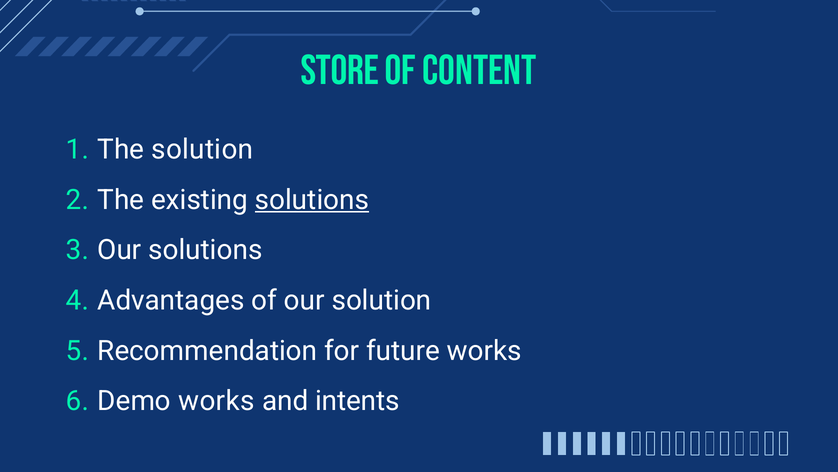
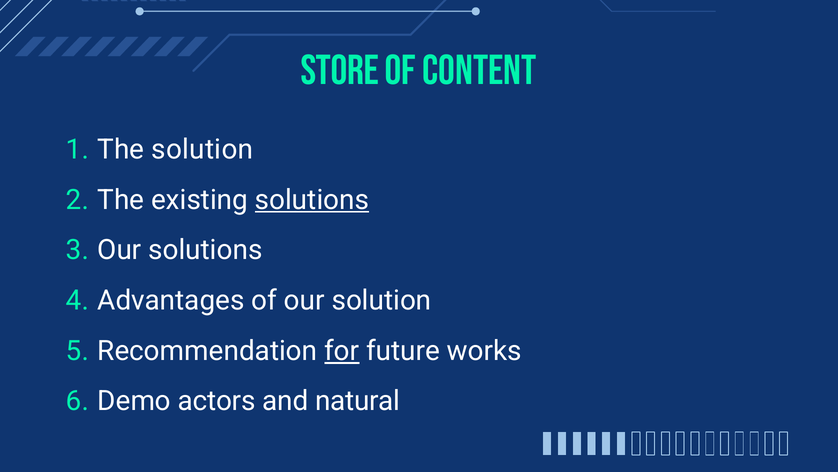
for underline: none -> present (342, 350)
Demo works: works -> actors (217, 401)
intents: intents -> natural (358, 401)
